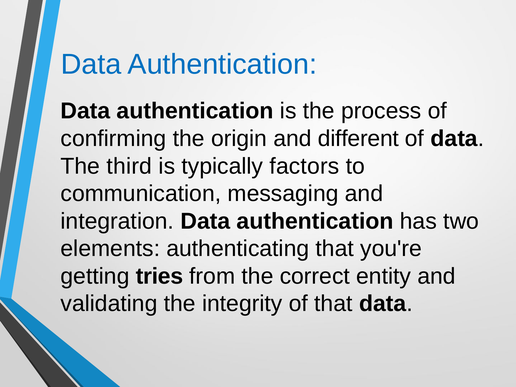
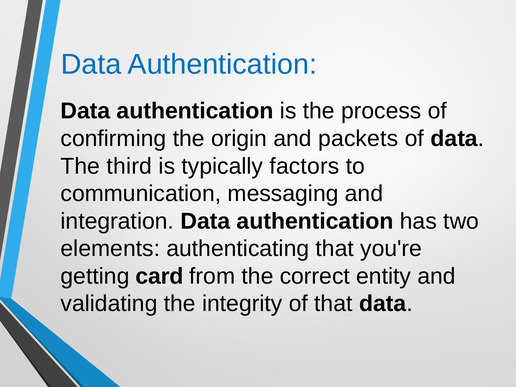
different: different -> packets (358, 139)
tries: tries -> card (159, 276)
